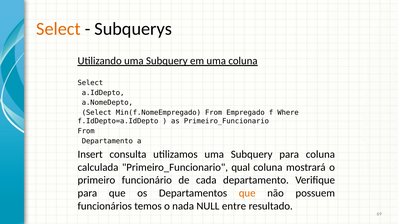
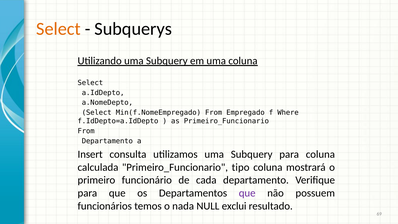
qual: qual -> tipo (241, 167)
que colour: orange -> purple (247, 193)
entre: entre -> exclui (234, 206)
